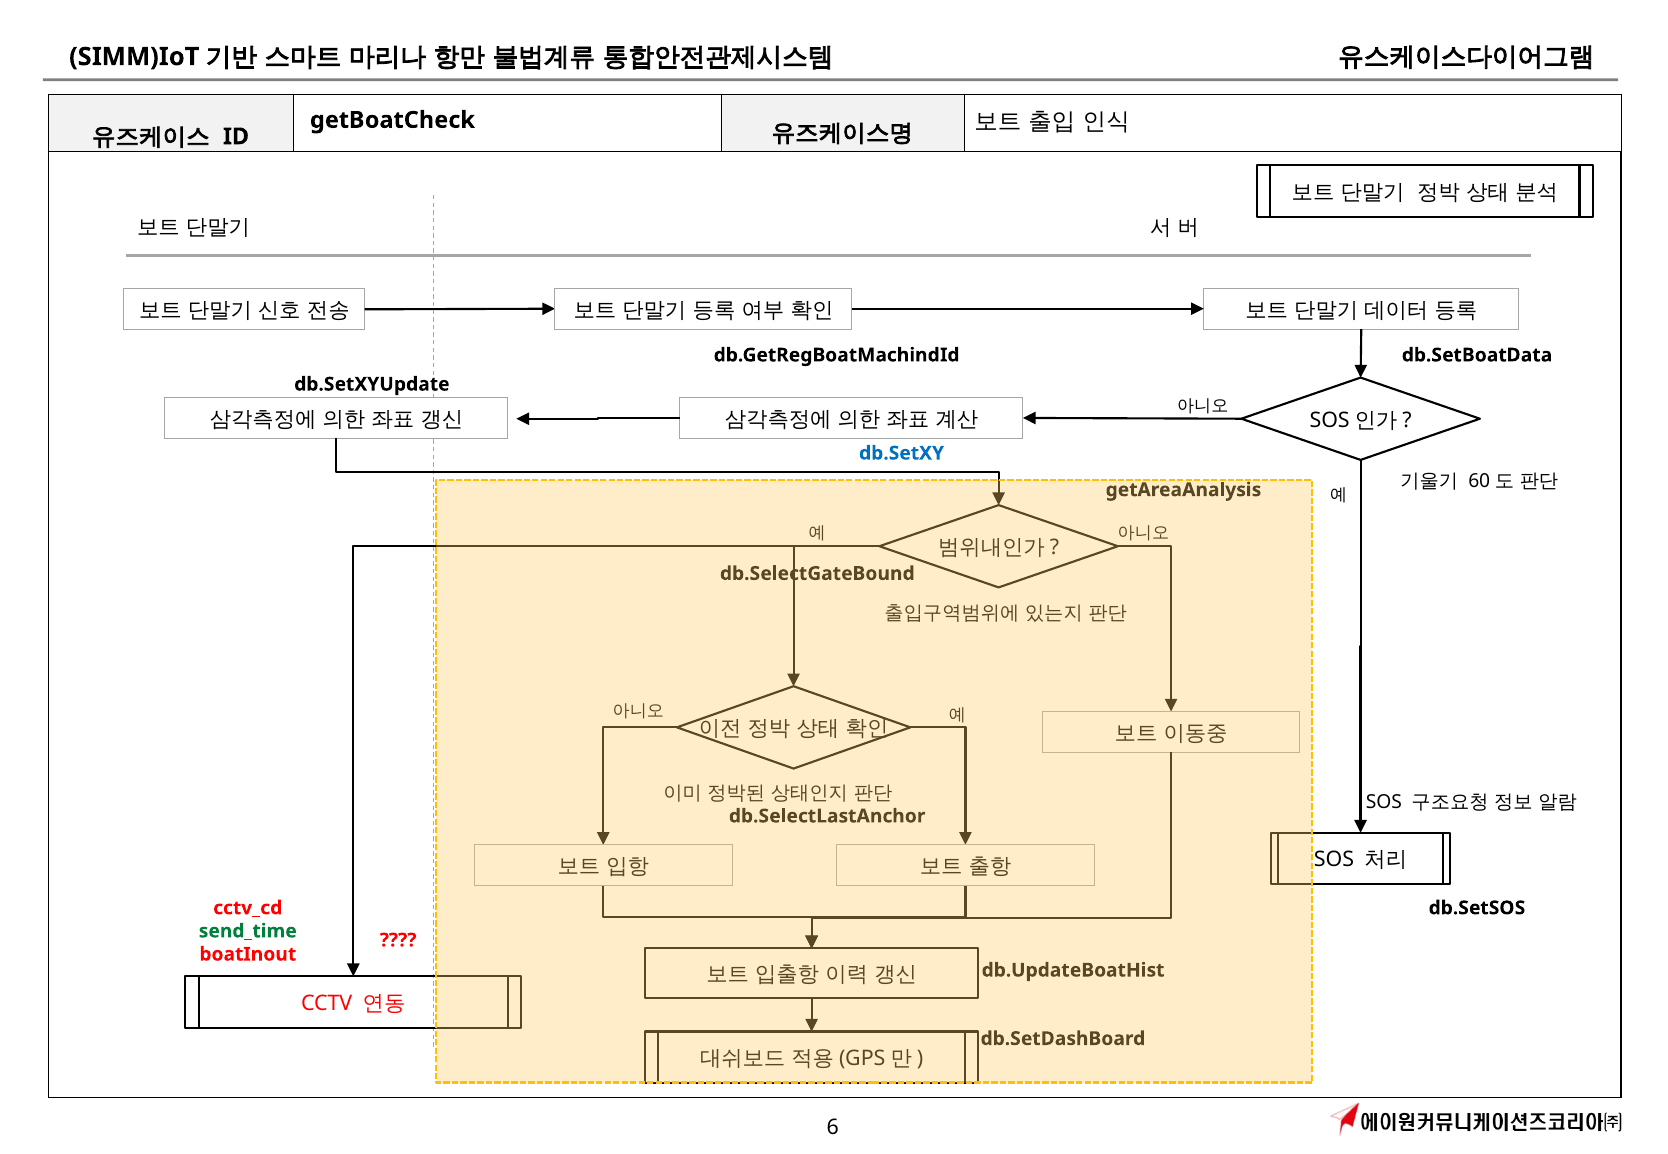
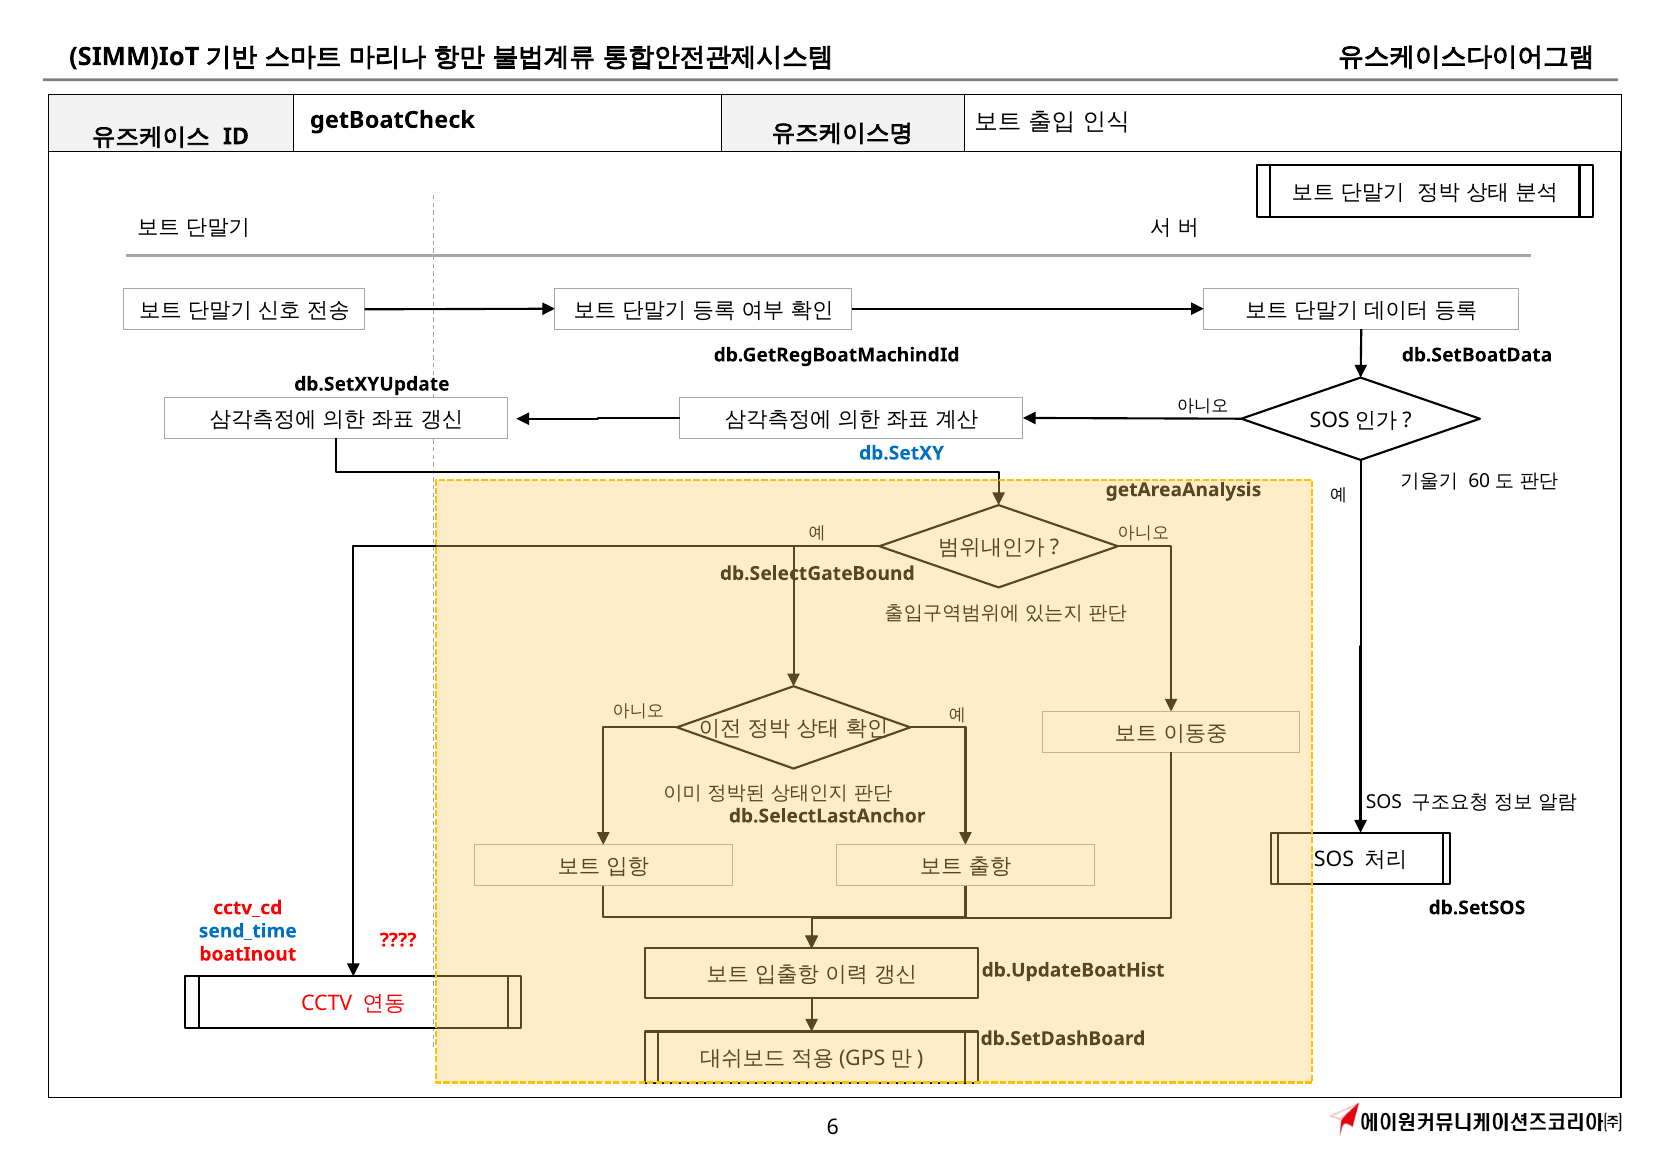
send_time colour: green -> blue (248, 932)
